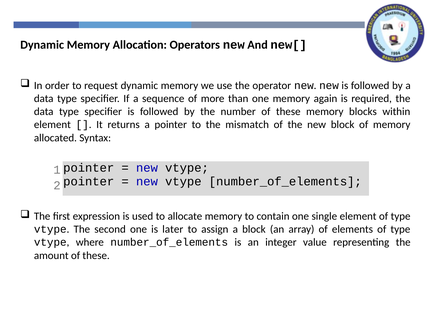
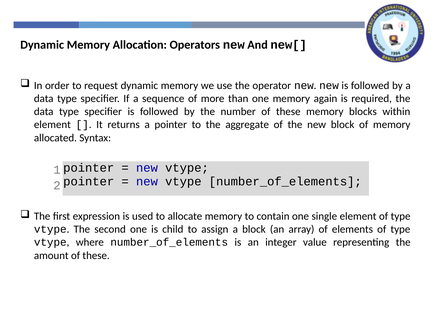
mismatch: mismatch -> aggregate (247, 125)
later: later -> child (173, 229)
